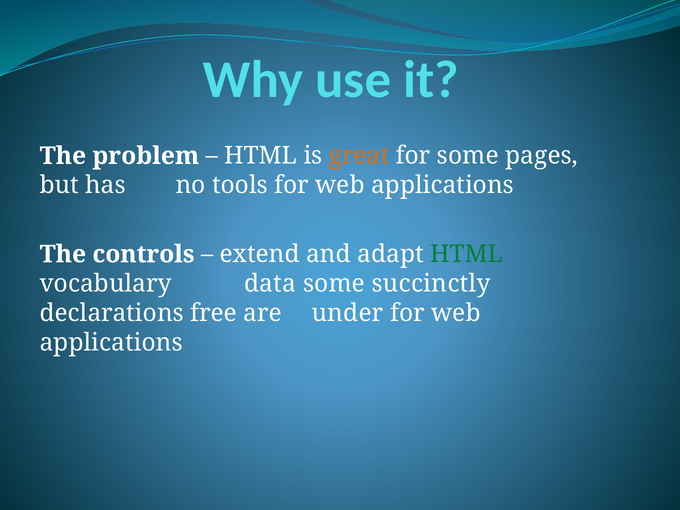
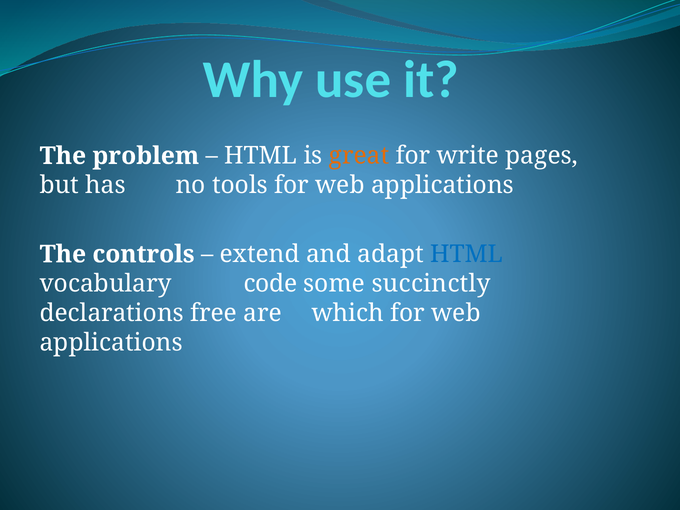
for some: some -> write (468, 156)
HTML colour: green -> blue (467, 254)
data: data -> code (270, 284)
under: under -> which (348, 313)
